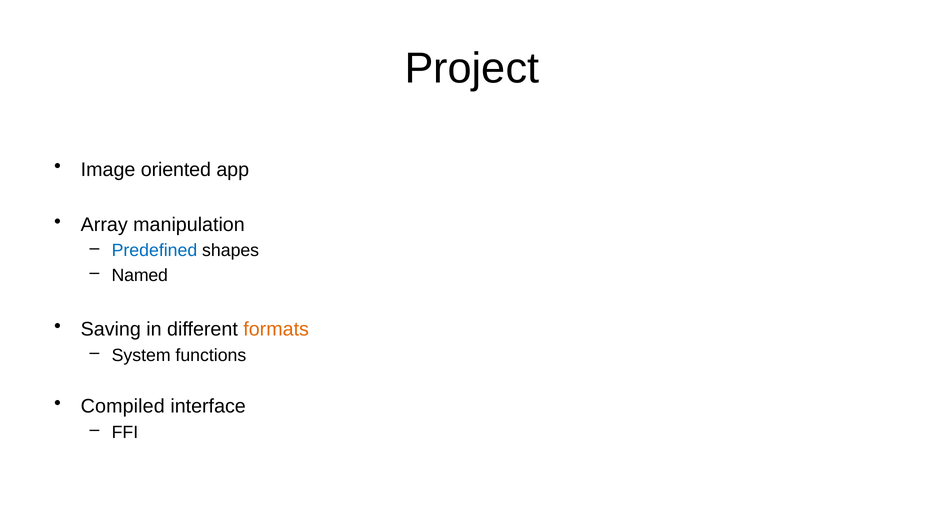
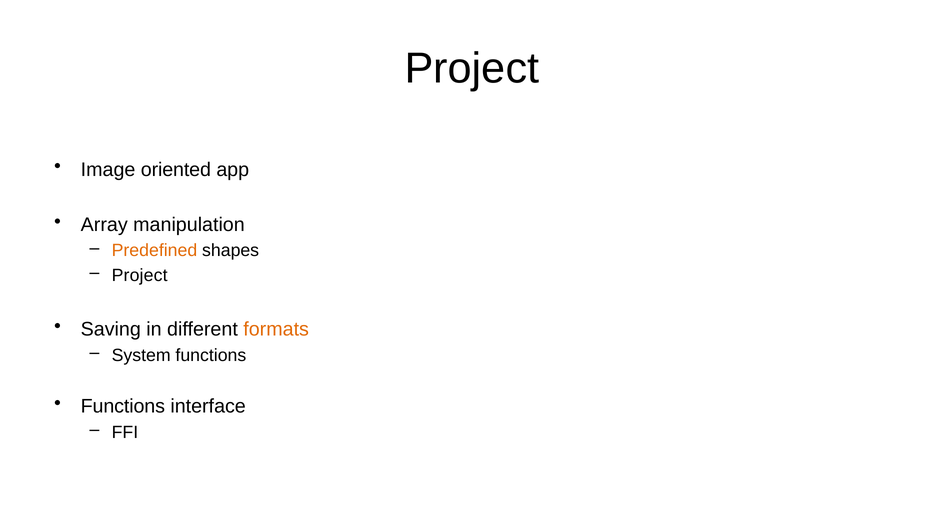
Predefined colour: blue -> orange (154, 251)
Named: Named -> Project (140, 275)
Compiled: Compiled -> Functions (123, 406)
